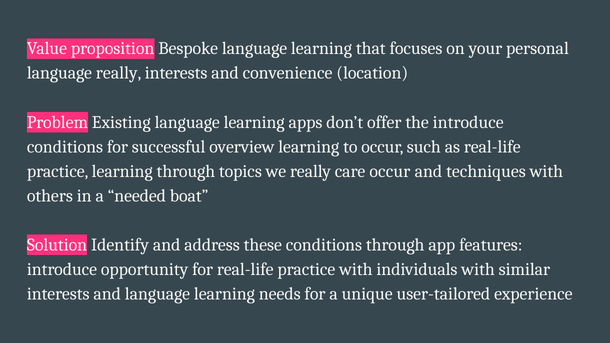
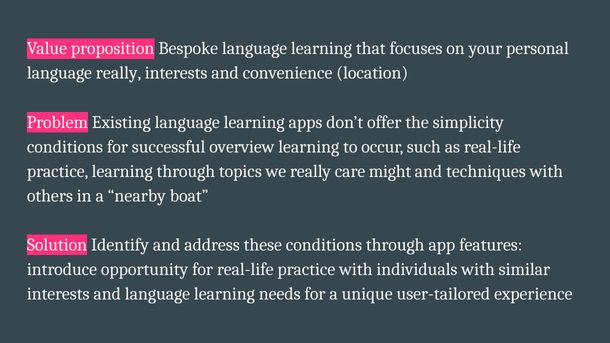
the introduce: introduce -> simplicity (468, 122)
care occur: occur -> might (390, 171)
needed: needed -> nearby (137, 196)
